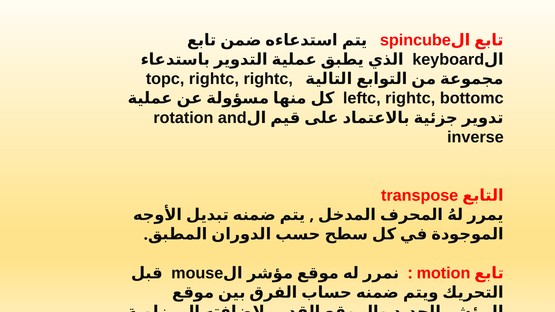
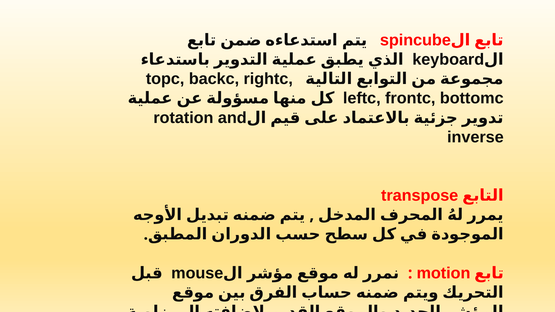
topc rightc: rightc -> backc (214, 79)
leftc rightc: rightc -> frontc (410, 98)
